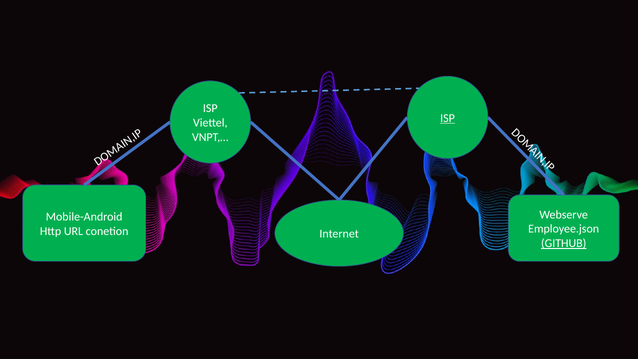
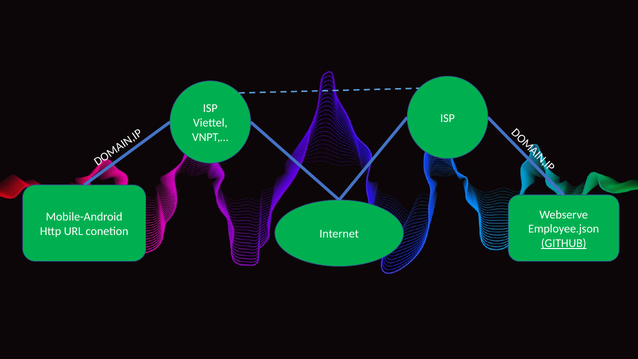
ISP underline: present -> none (448, 118)
